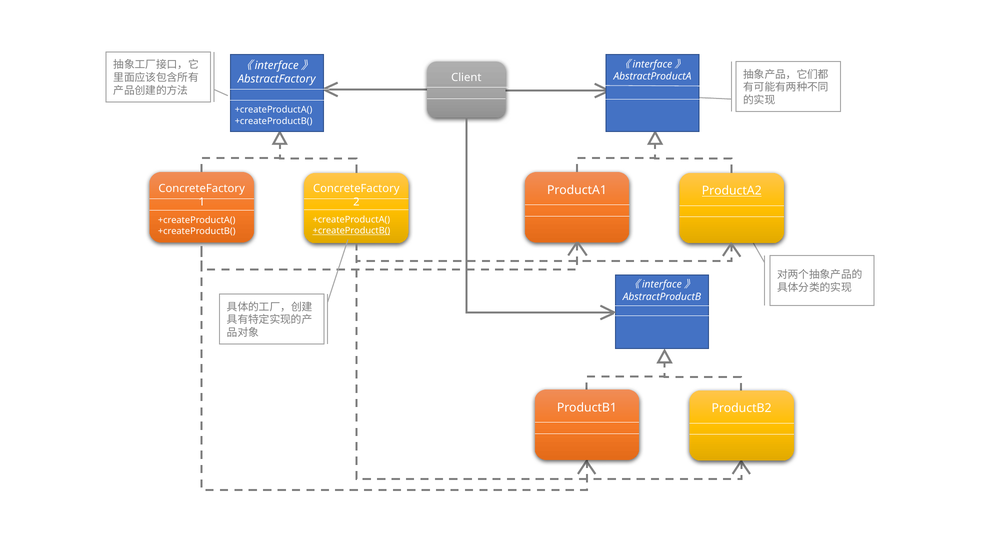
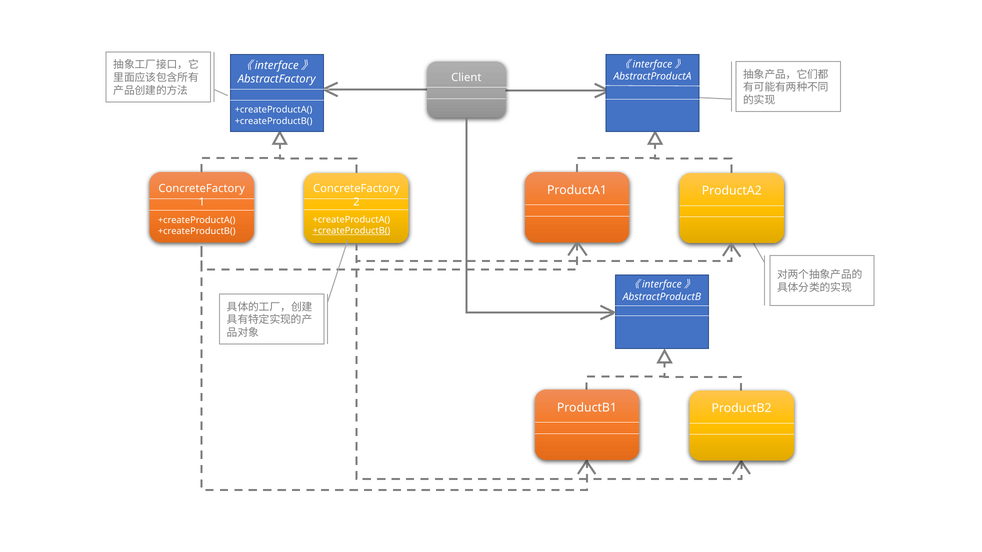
ProductA2 underline: present -> none (732, 191)
